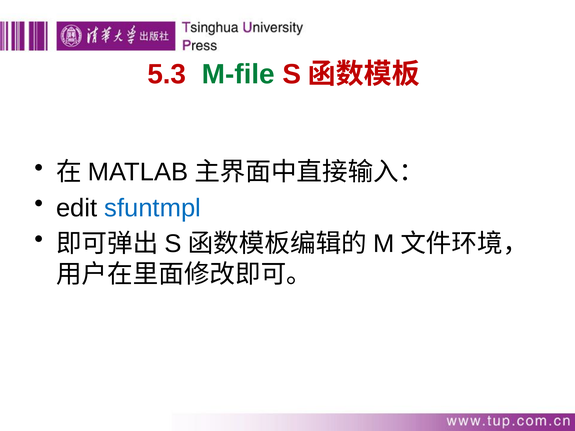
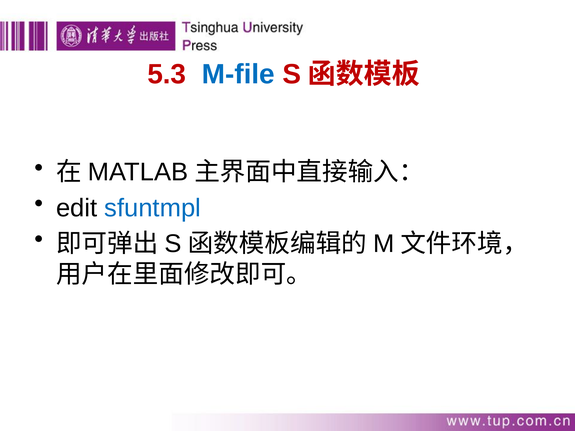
M-file colour: green -> blue (238, 74)
